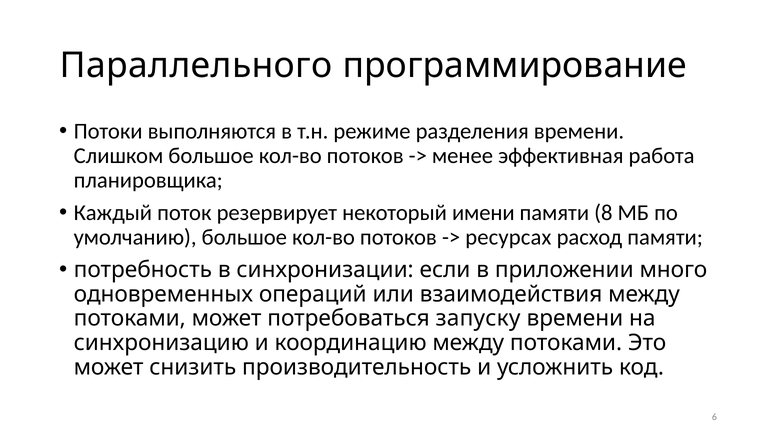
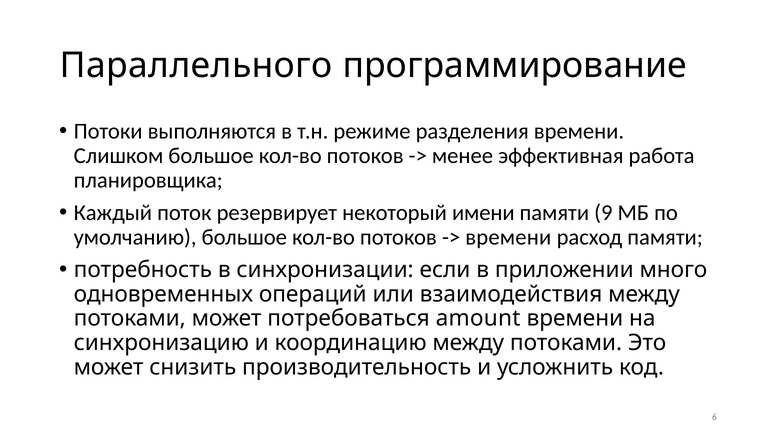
8: 8 -> 9 (603, 212)
ресурсах: ресурсах -> времени (508, 237)
запуску: запуску -> amount (478, 318)
